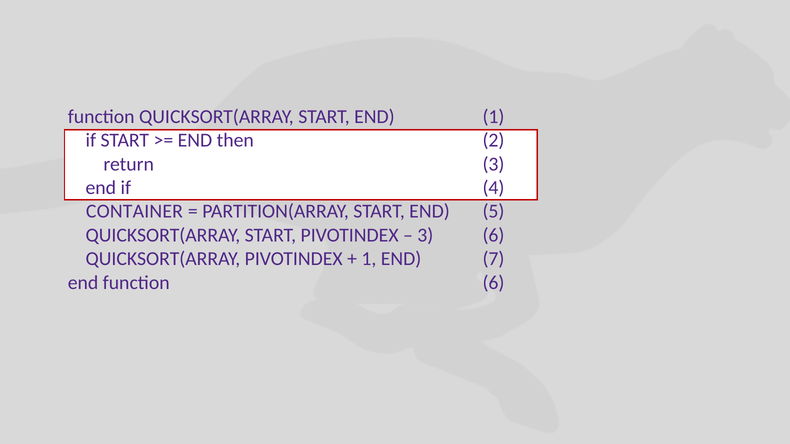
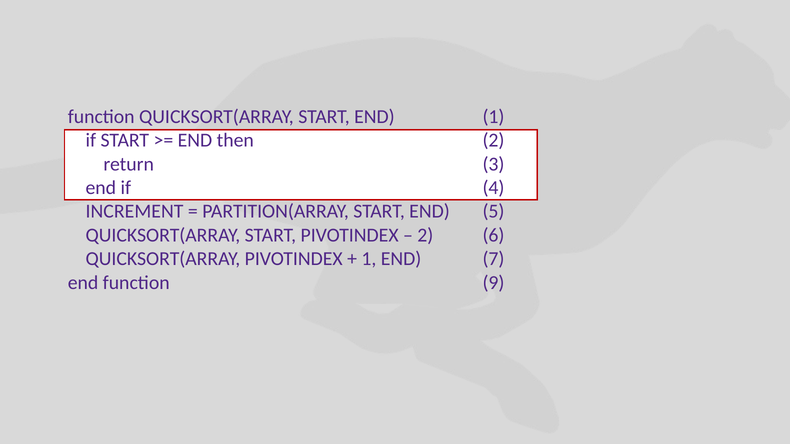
CONTAINER: CONTAINER -> INCREMENT (135, 212)
3: 3 -> 2 (425, 235)
function 6: 6 -> 9 (493, 283)
